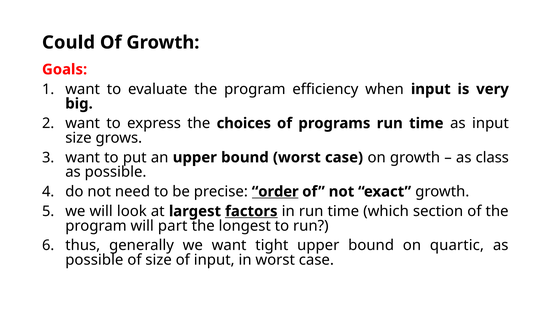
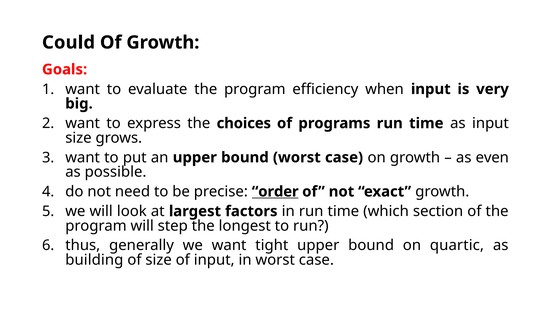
class: class -> even (492, 157)
factors underline: present -> none (251, 211)
part: part -> step (173, 226)
possible: possible -> building (94, 260)
